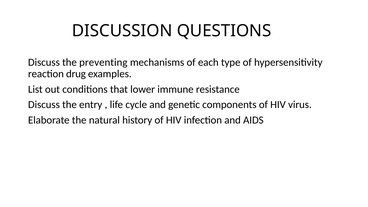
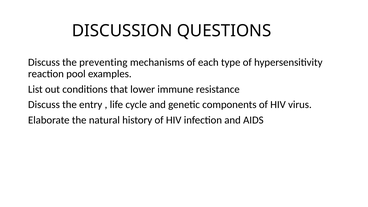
drug: drug -> pool (76, 74)
